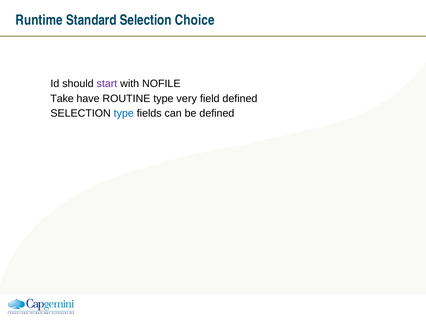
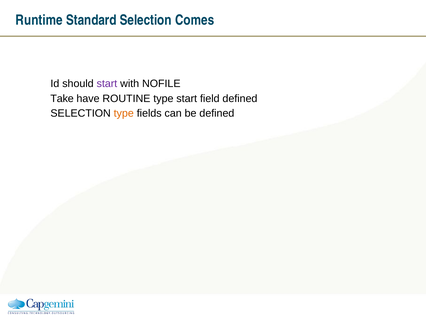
Choice: Choice -> Comes (195, 20)
type very: very -> start (187, 98)
type colour: blue -> orange (124, 113)
